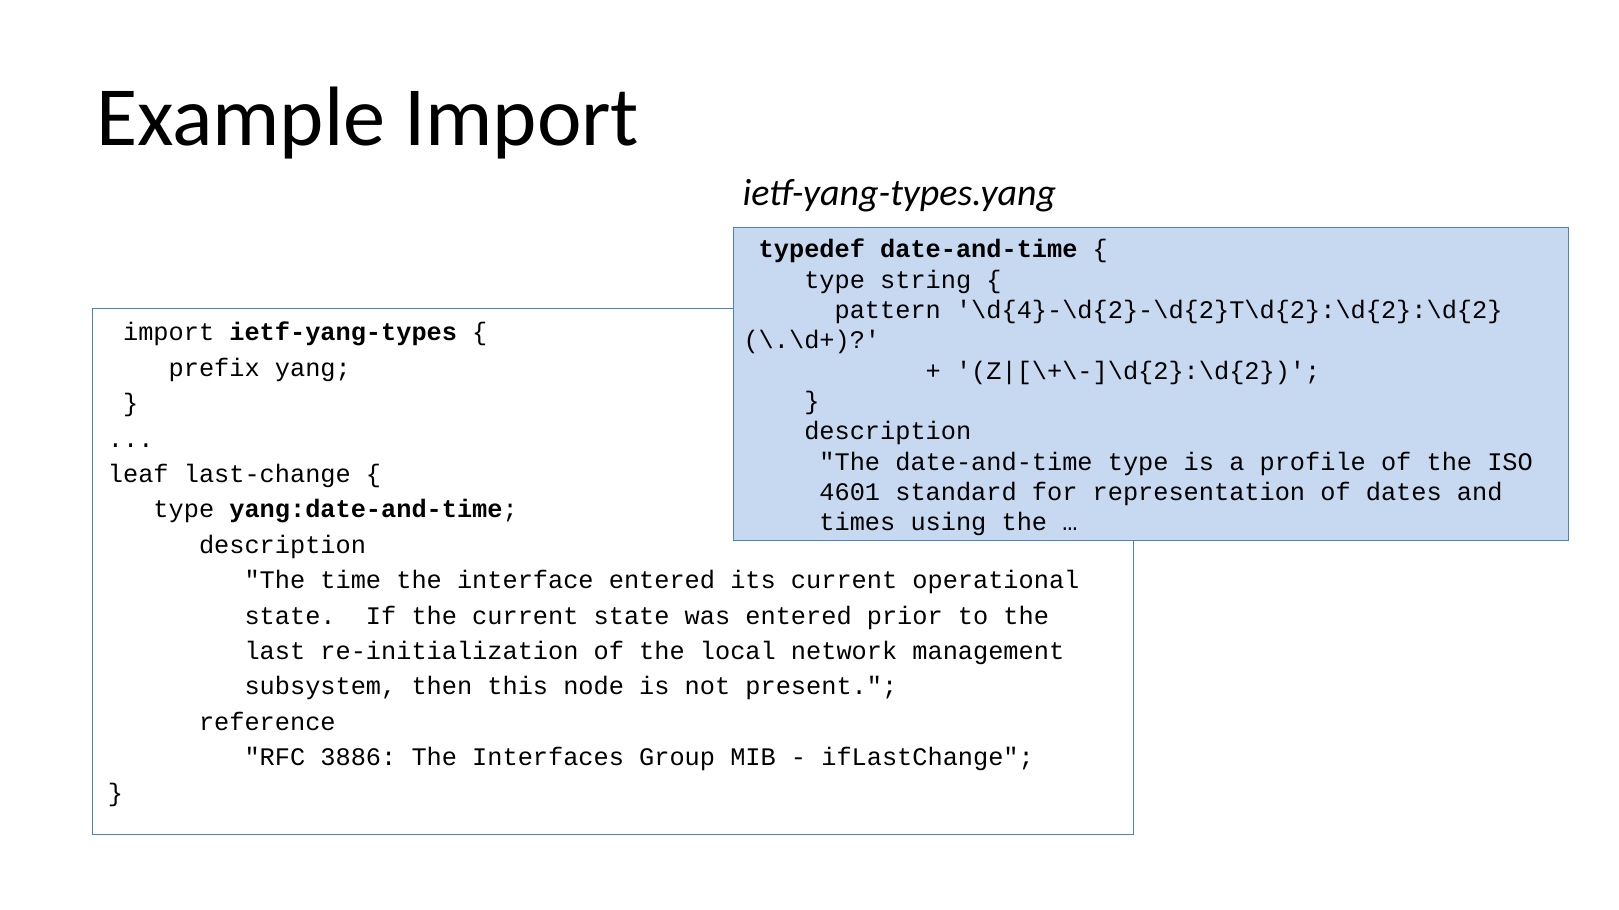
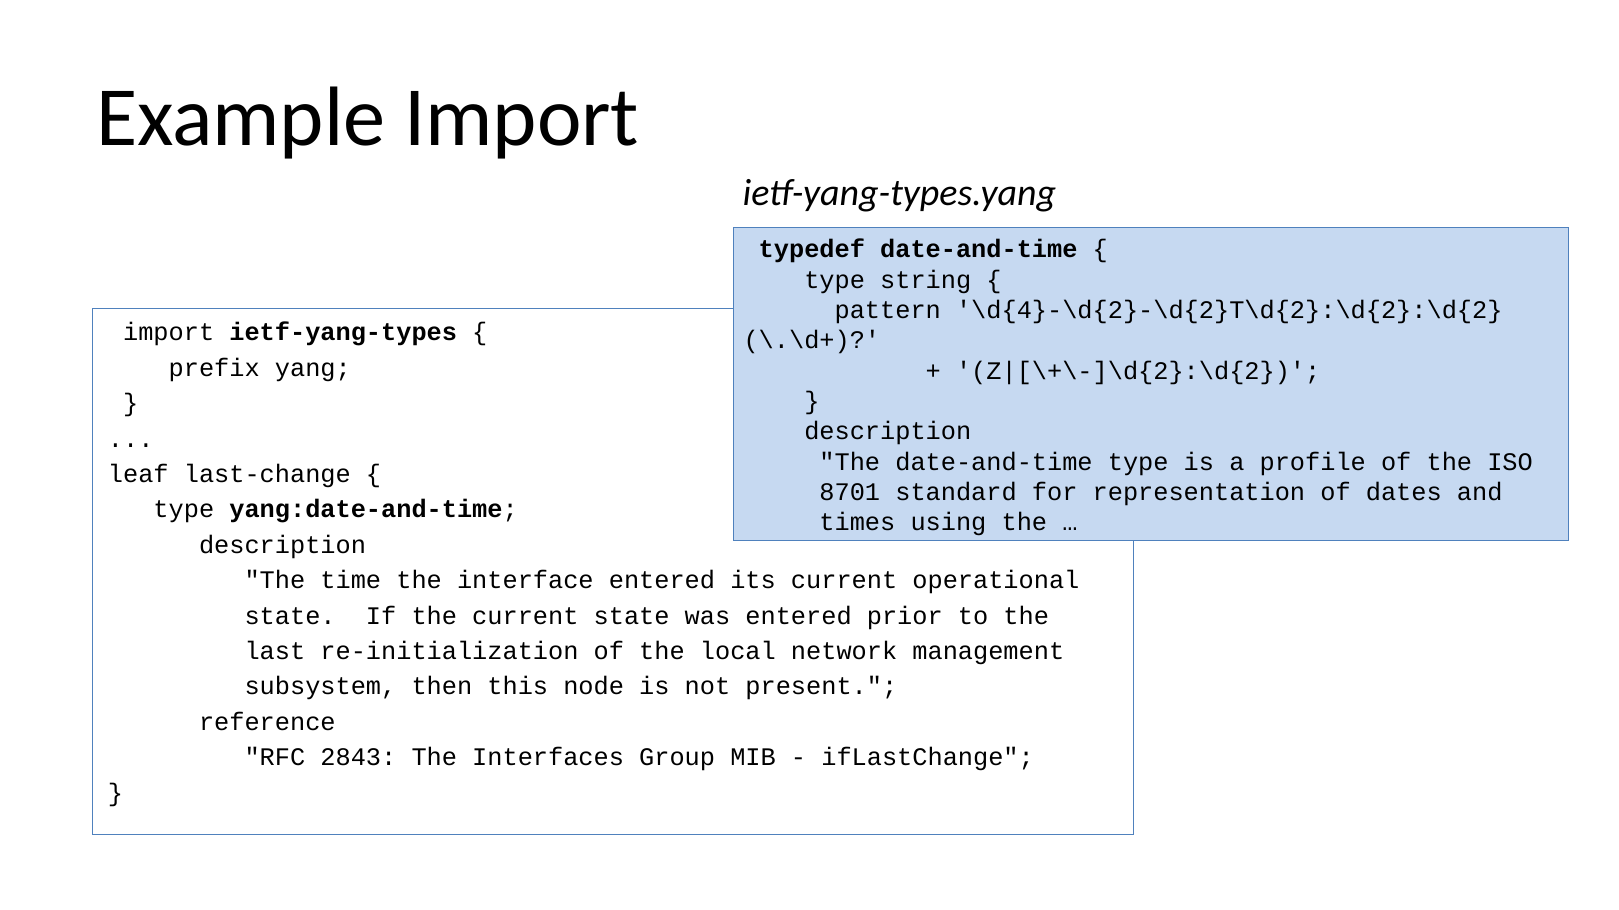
4601: 4601 -> 8701 (850, 492)
3886: 3886 -> 2843 (358, 758)
